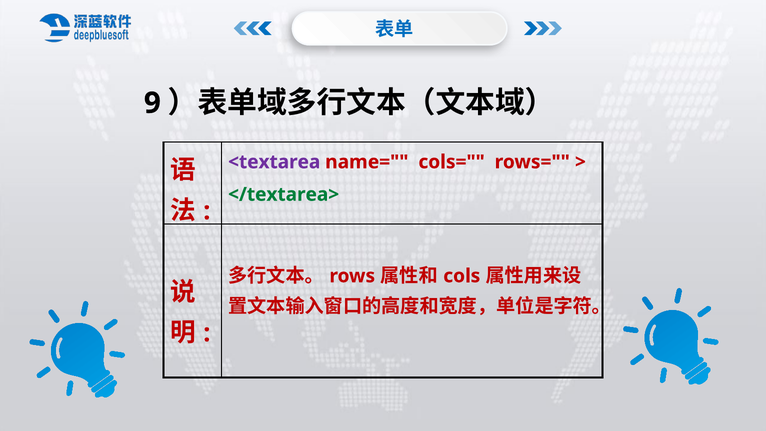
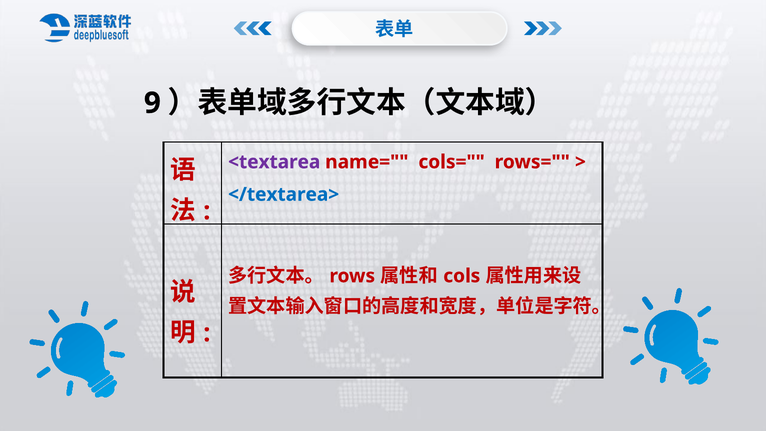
</textarea> colour: green -> blue (284, 194)
